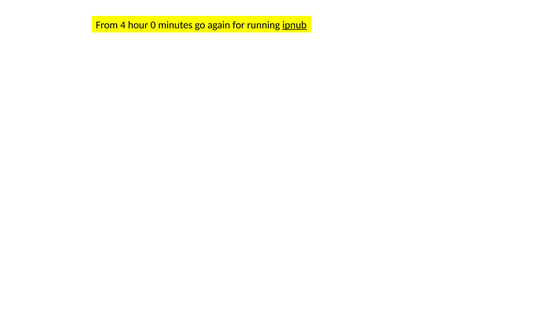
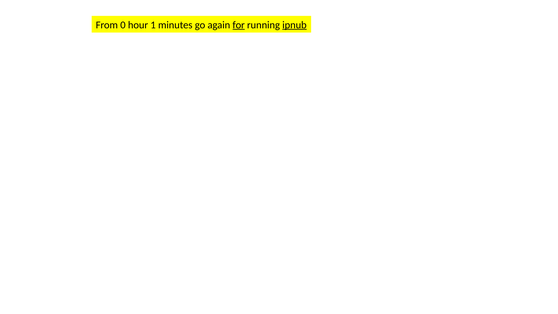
4: 4 -> 0 (123, 25)
0: 0 -> 1 (153, 25)
for underline: none -> present (239, 25)
